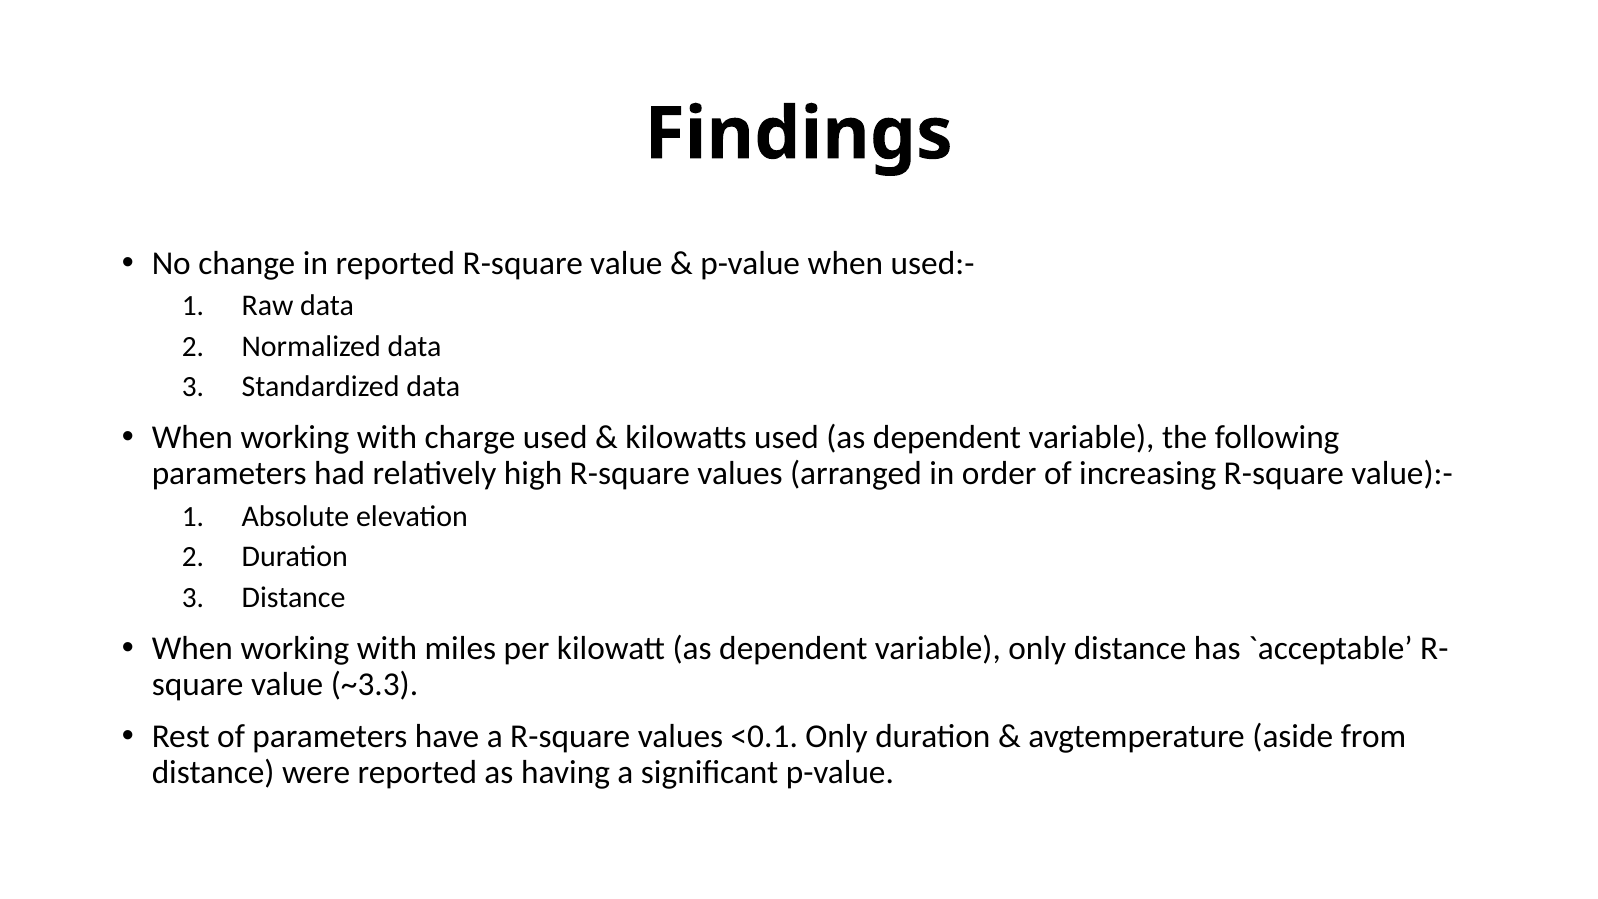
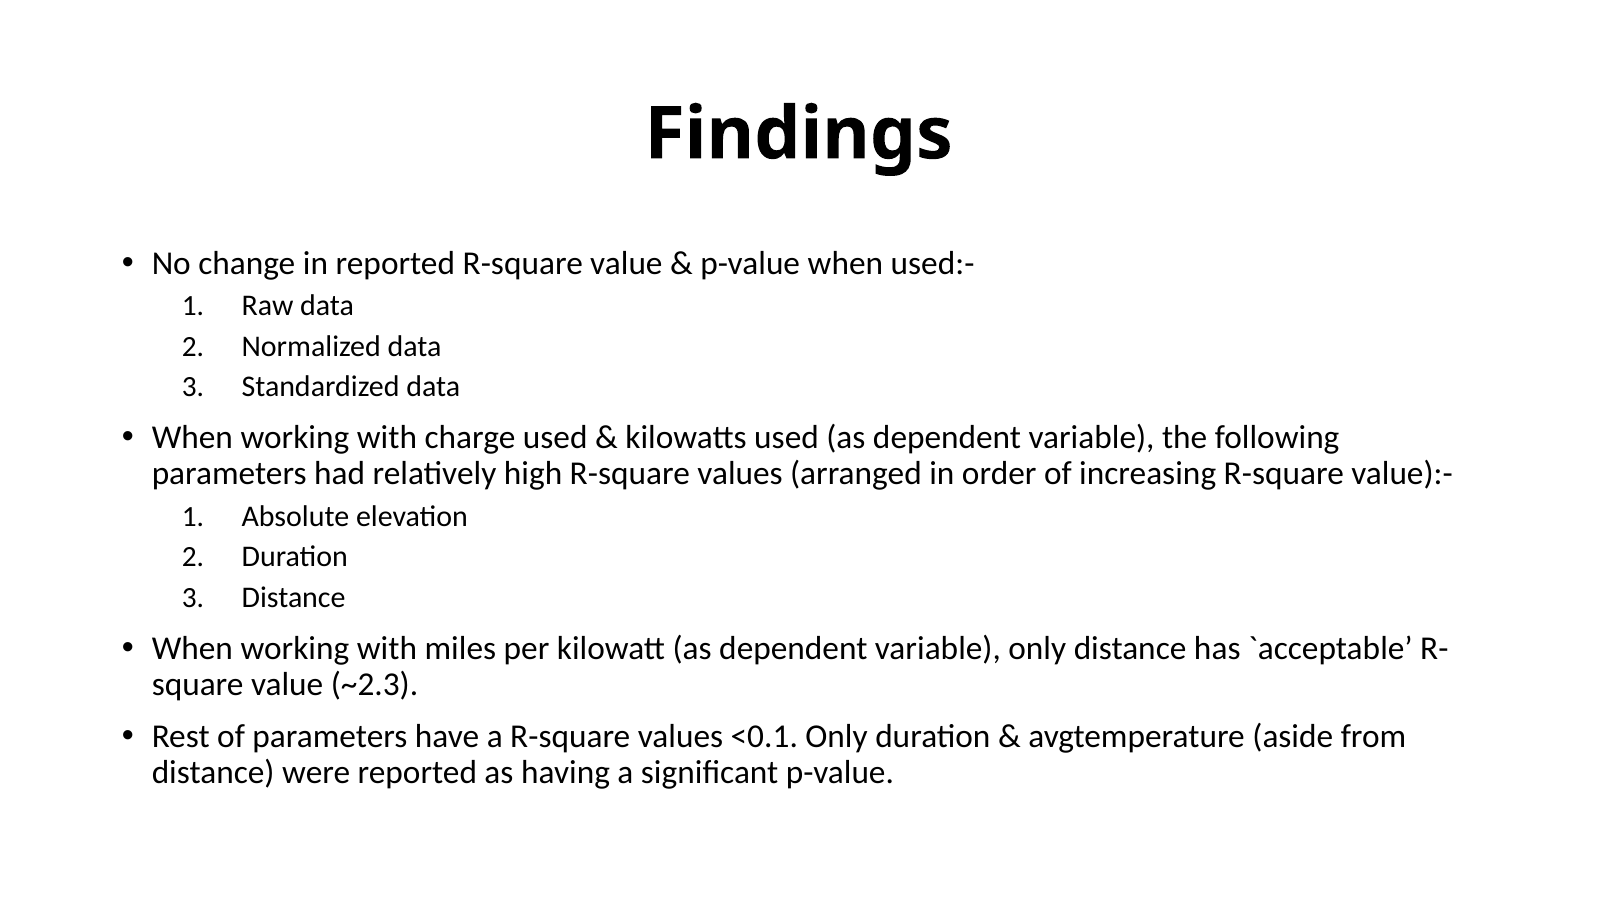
~3.3: ~3.3 -> ~2.3 (375, 684)
